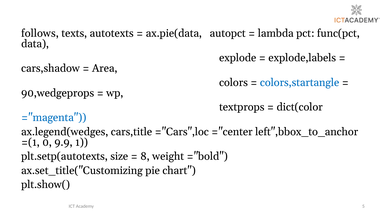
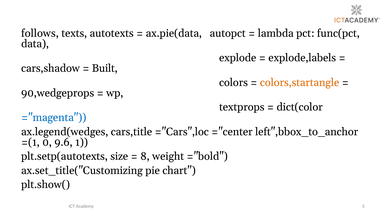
Area: Area -> Built (105, 68)
colors,startangle colour: blue -> orange (300, 82)
9.9: 9.9 -> 9.6 (63, 142)
